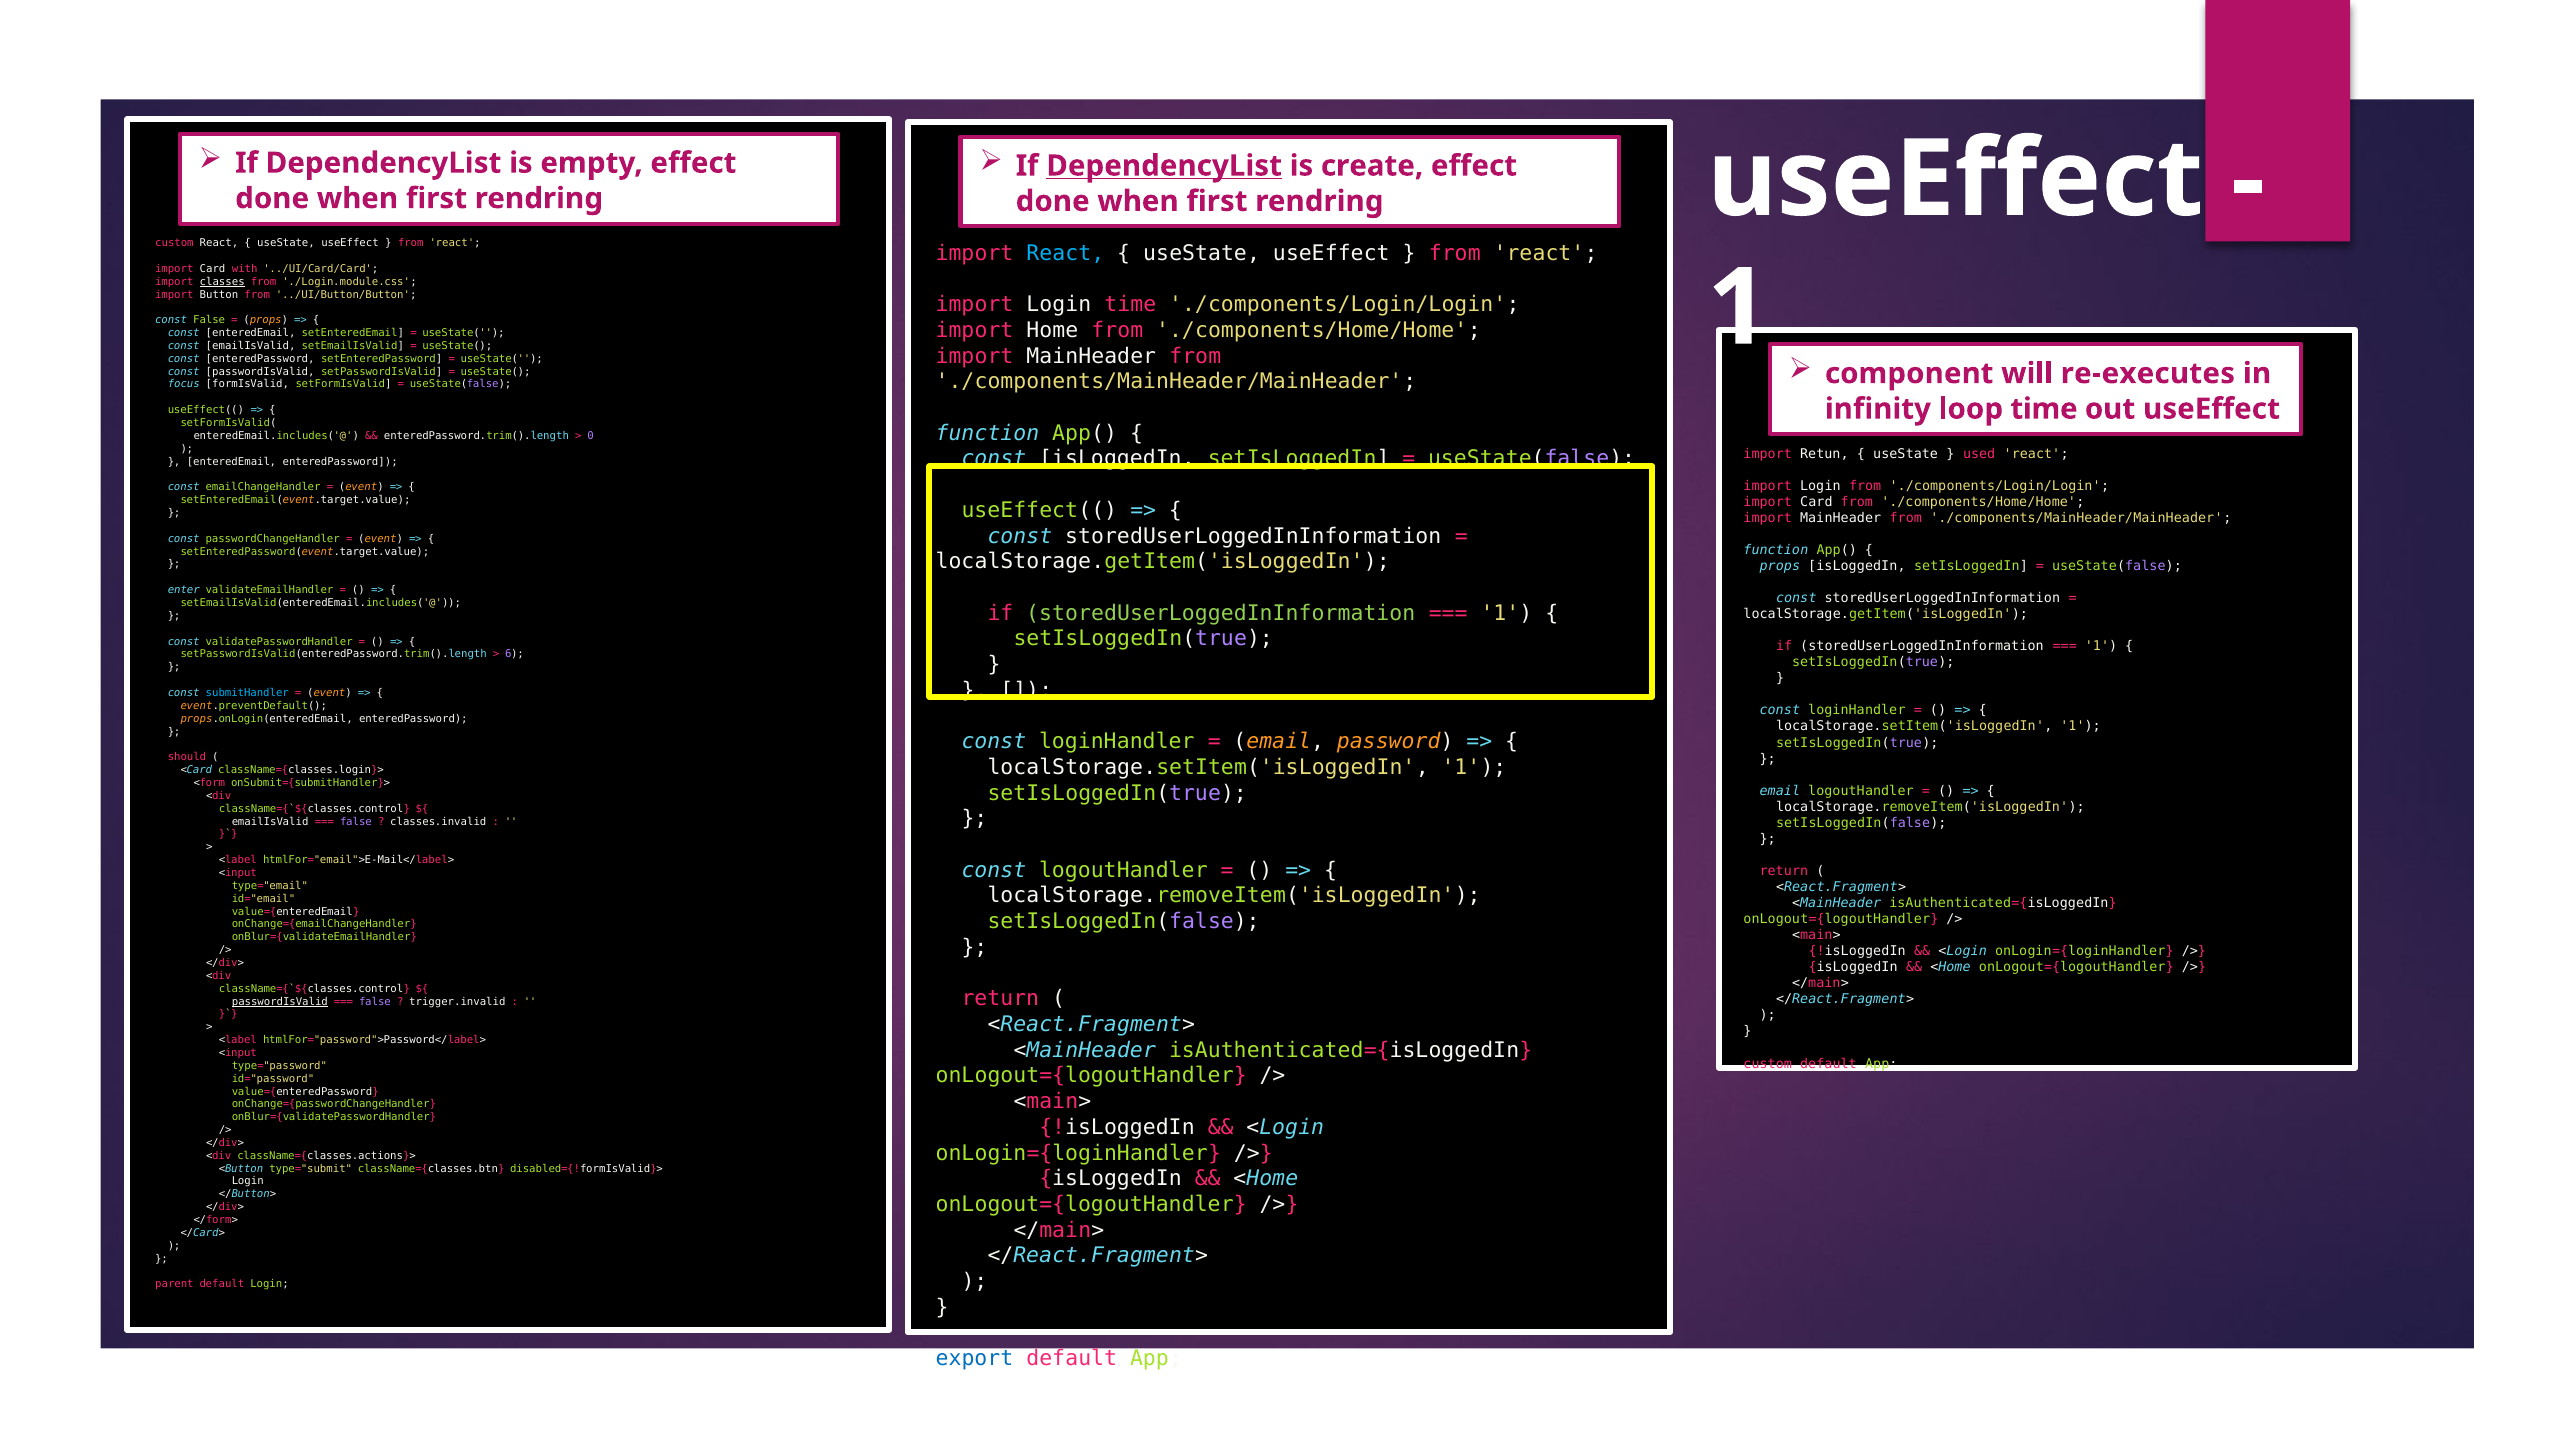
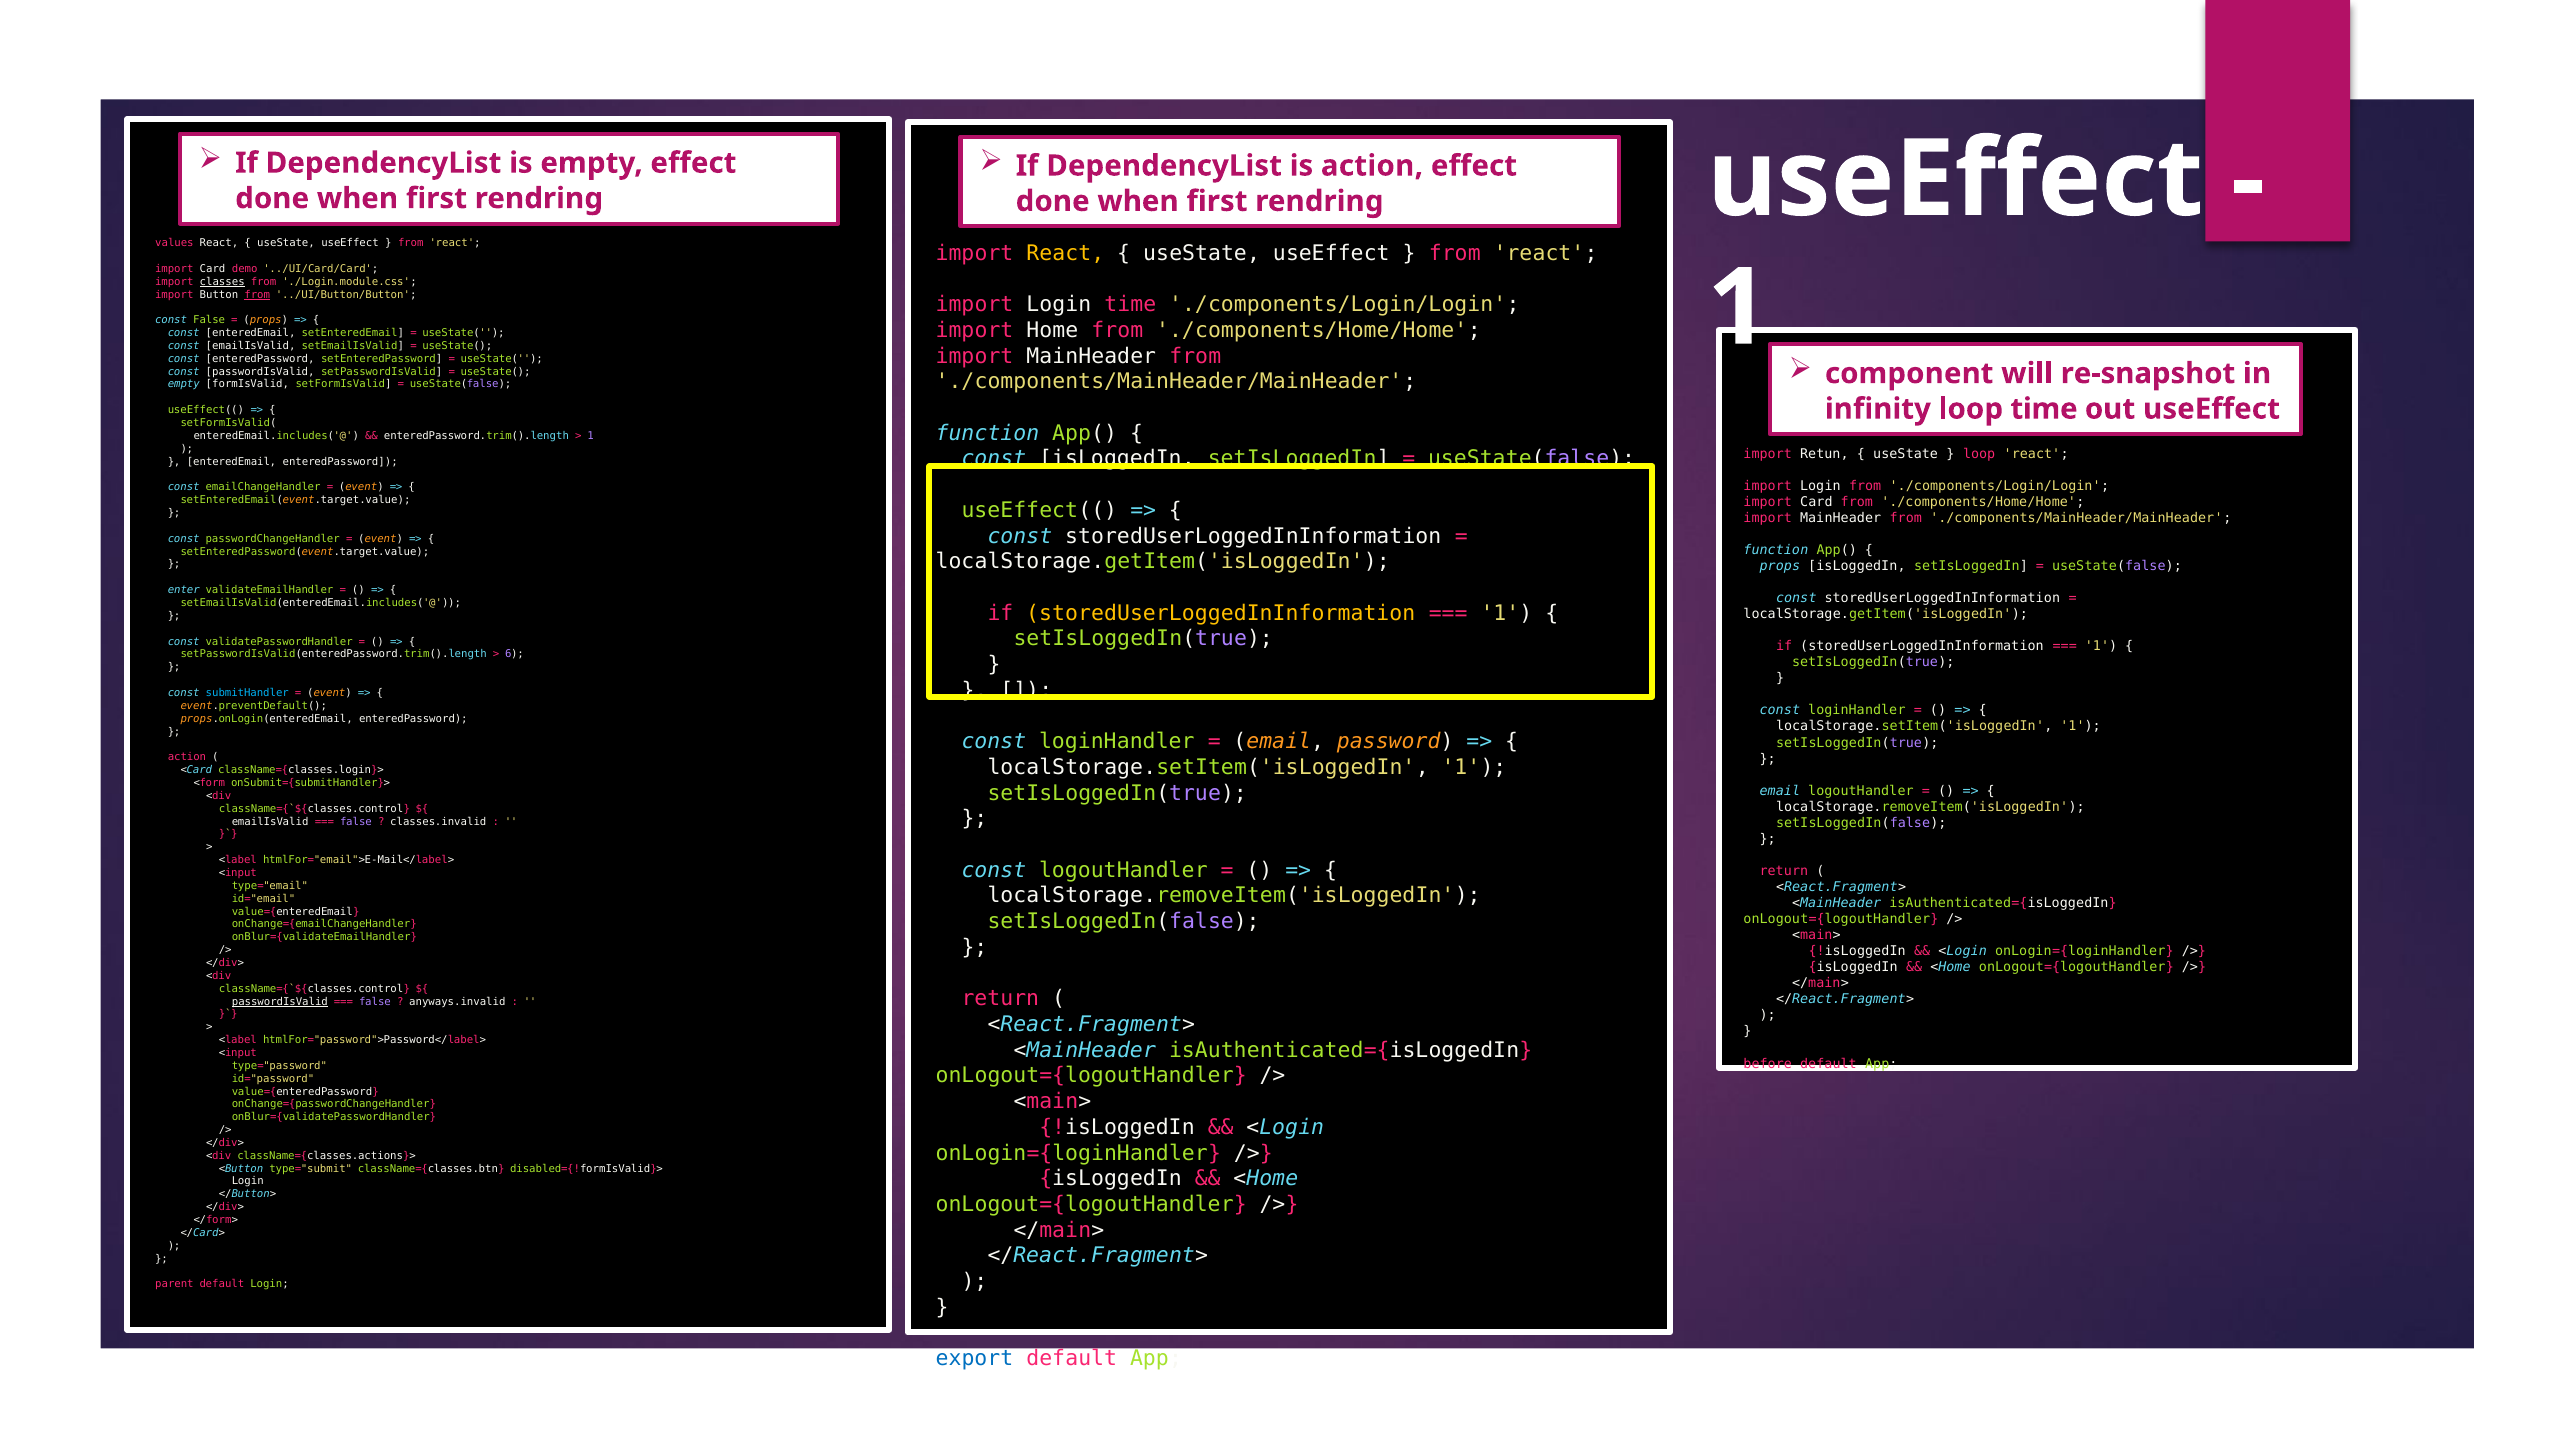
DependencyList underline: present -> none (1164, 166)
is create: create -> action (1372, 166)
custom: custom -> values (174, 243)
React colour: light blue -> yellow (1065, 253)
with: with -> demo (245, 269)
from underline: none -> present (257, 294)
re-executes: re-executes -> re-snapshot (2148, 373)
focus: focus -> empty (184, 384)
0: 0 -> 1 (591, 436)
used: used -> loop (1979, 454)
storedUserLoggedInInformation colour: light green -> yellow (1221, 613)
should: should -> action (187, 757)
trigger.invalid: trigger.invalid -> anyways.invalid (457, 1001)
custom: custom -> before (1768, 1064)
